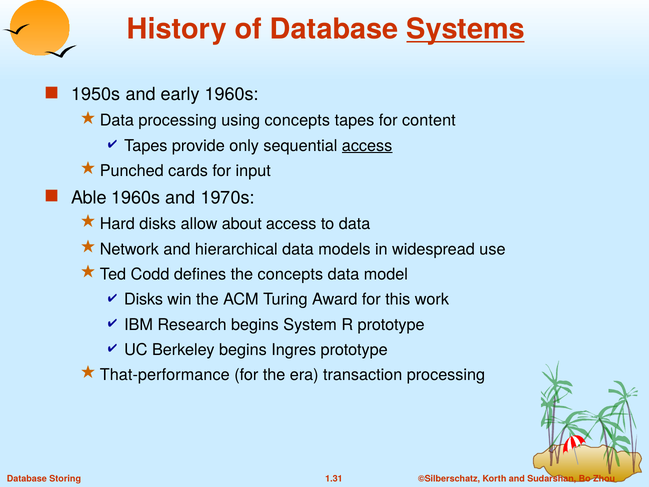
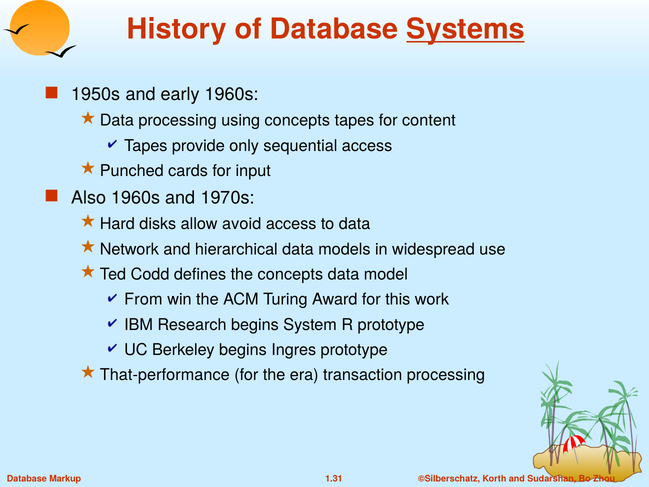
access underline: present -> none (367, 146)
Able: Able -> Also (89, 198)
about: about -> avoid (242, 224)
Disks: Disks -> From (143, 299)
Storing: Storing -> Markup (65, 479)
